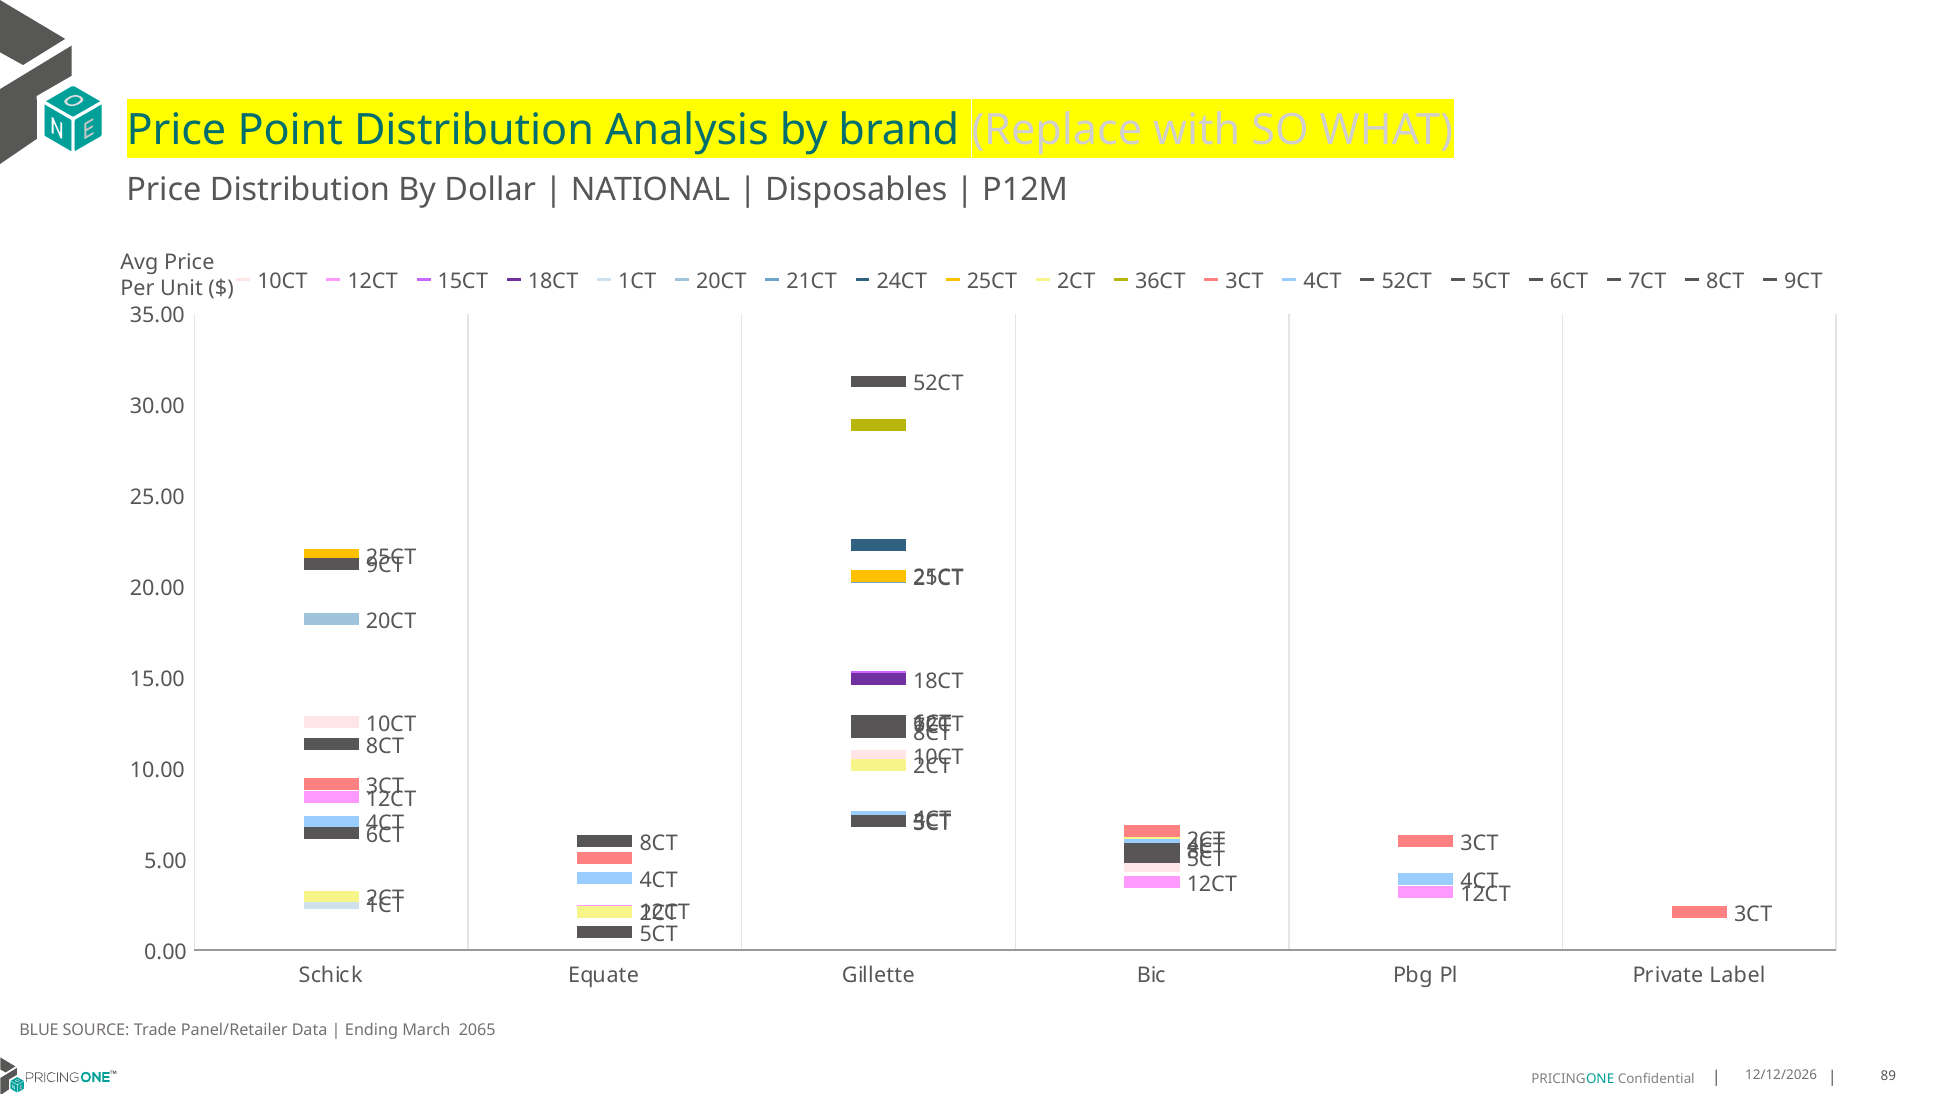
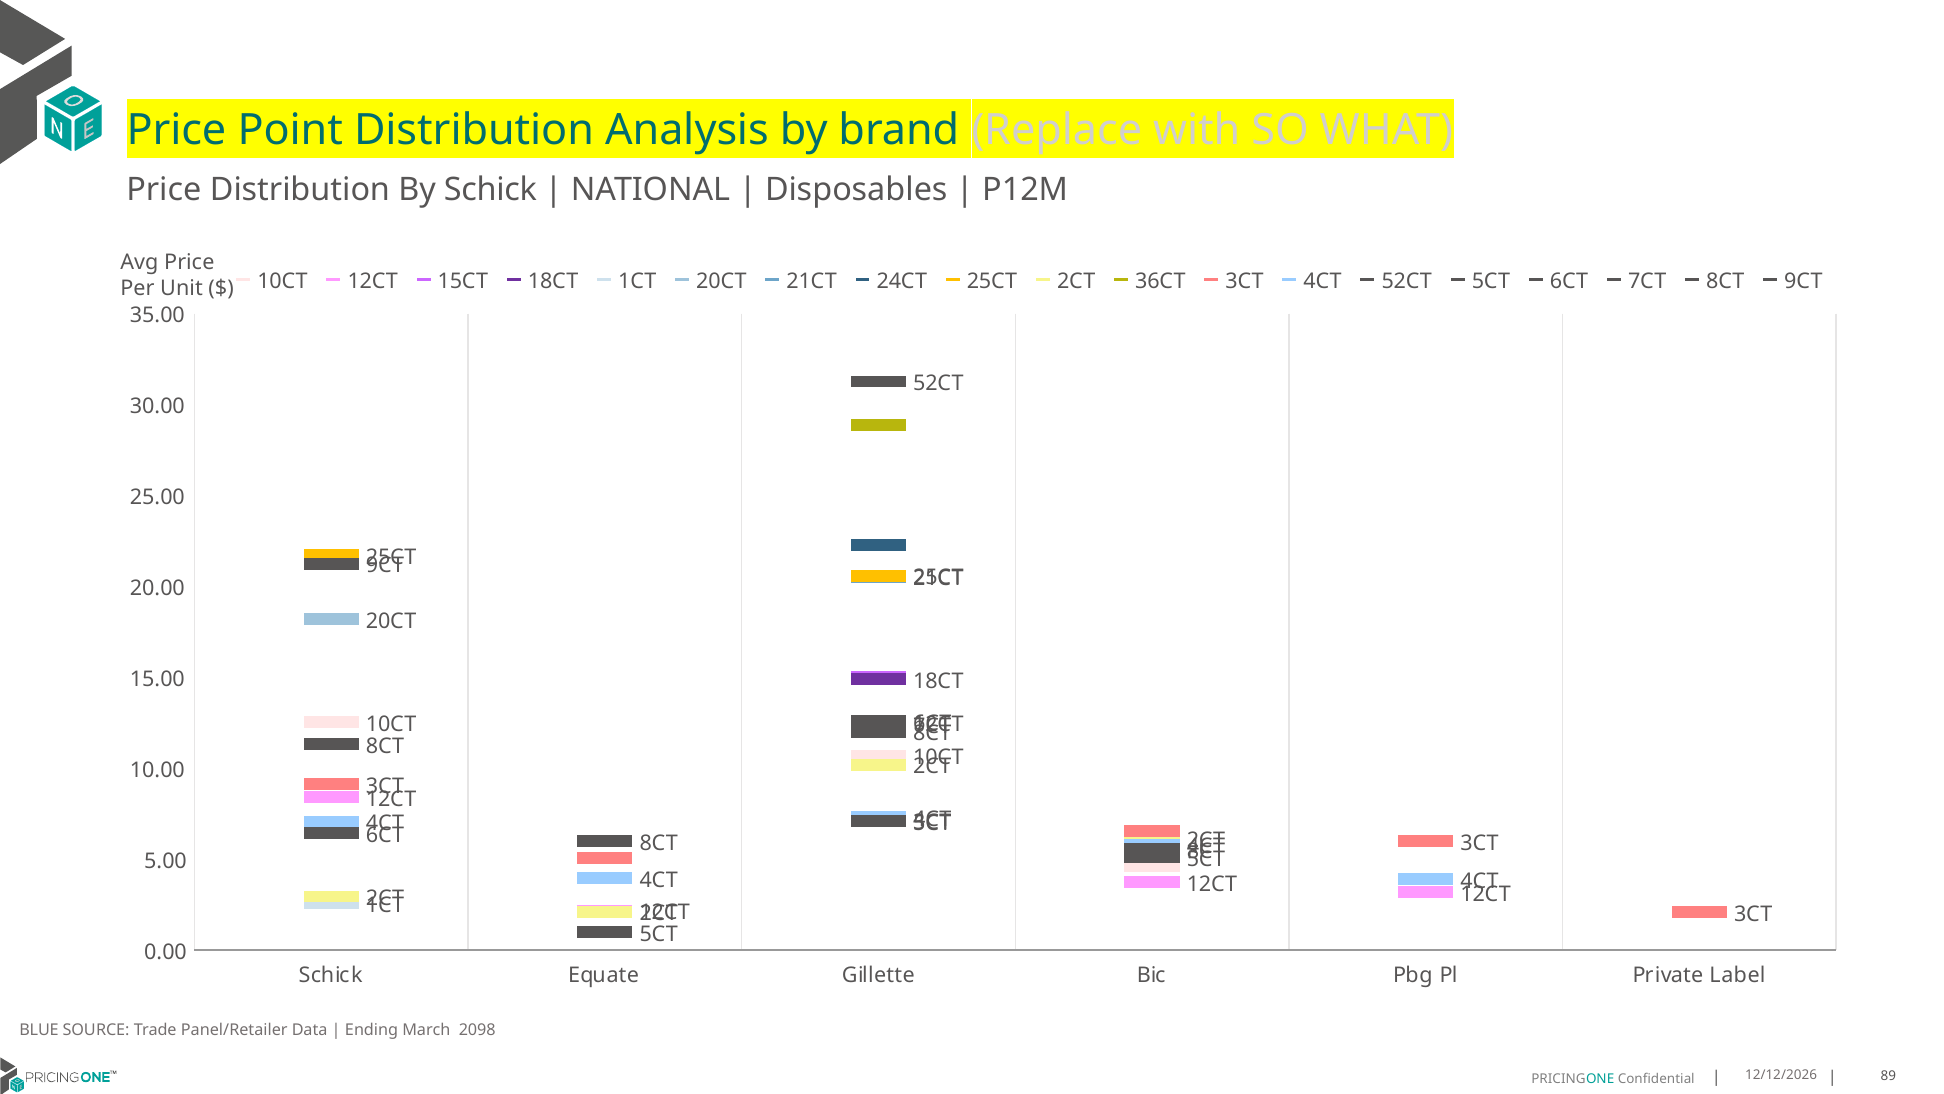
By Dollar: Dollar -> Schick (490, 190)
2065: 2065 -> 2098 (477, 1030)
